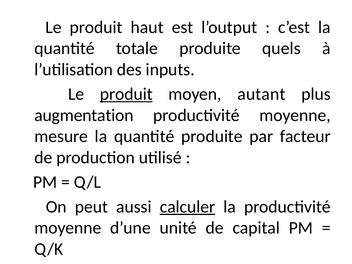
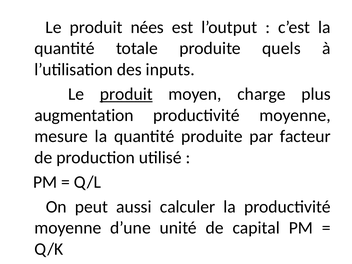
haut: haut -> nées (147, 27)
autant: autant -> charge (261, 94)
calculer underline: present -> none (188, 207)
